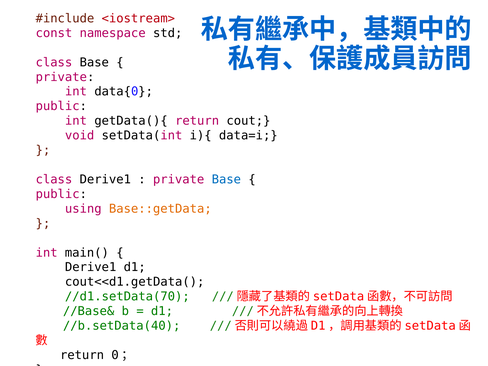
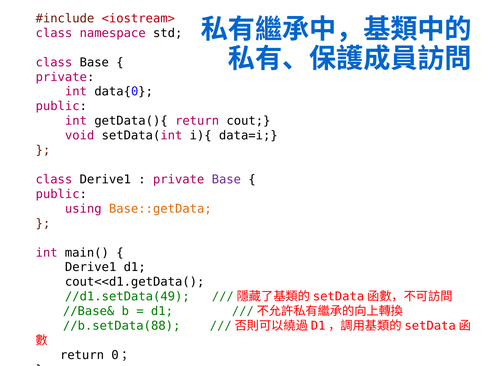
const: const -> class (54, 33)
Base colour: blue -> purple (226, 179)
//d1.setData(70: //d1.setData(70 -> //d1.setData(49 (127, 297)
//b.setData(40: //b.setData(40 -> //b.setData(88 (122, 326)
